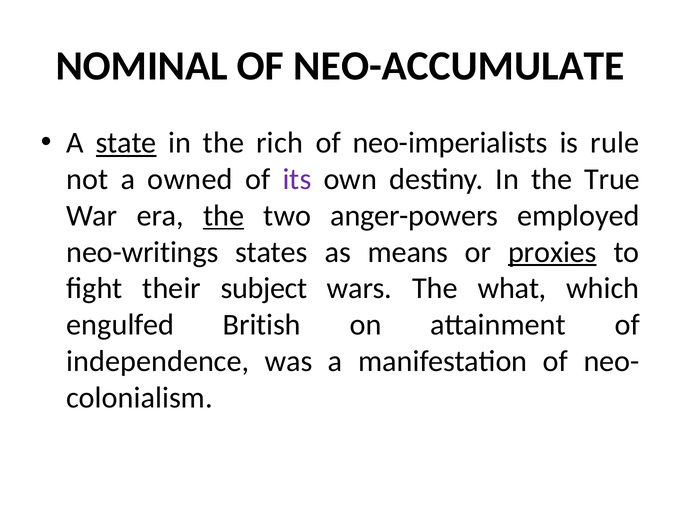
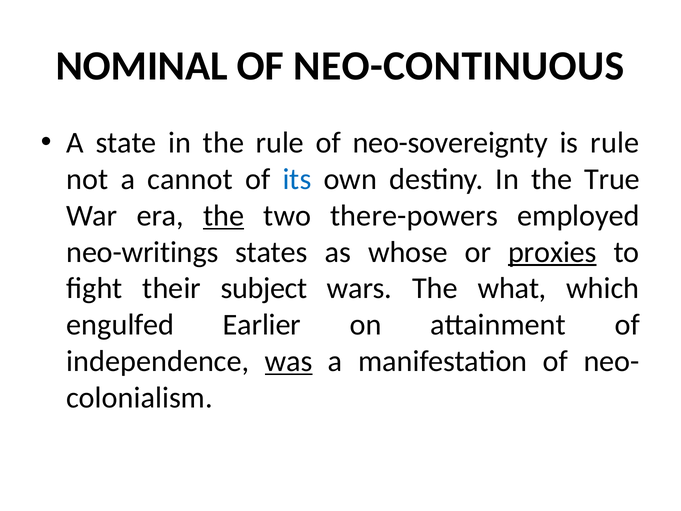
NEO-ACCUMULATE: NEO-ACCUMULATE -> NEO-CONTINUOUS (459, 66)
state underline: present -> none (126, 143)
the rich: rich -> rule (280, 143)
neo-imperialists: neo-imperialists -> neo-sovereignty (450, 143)
owned: owned -> cannot (190, 179)
its colour: purple -> blue (297, 179)
anger-powers: anger-powers -> there-powers (414, 216)
means: means -> whose (408, 252)
British: British -> Earlier (262, 325)
was underline: none -> present (289, 361)
